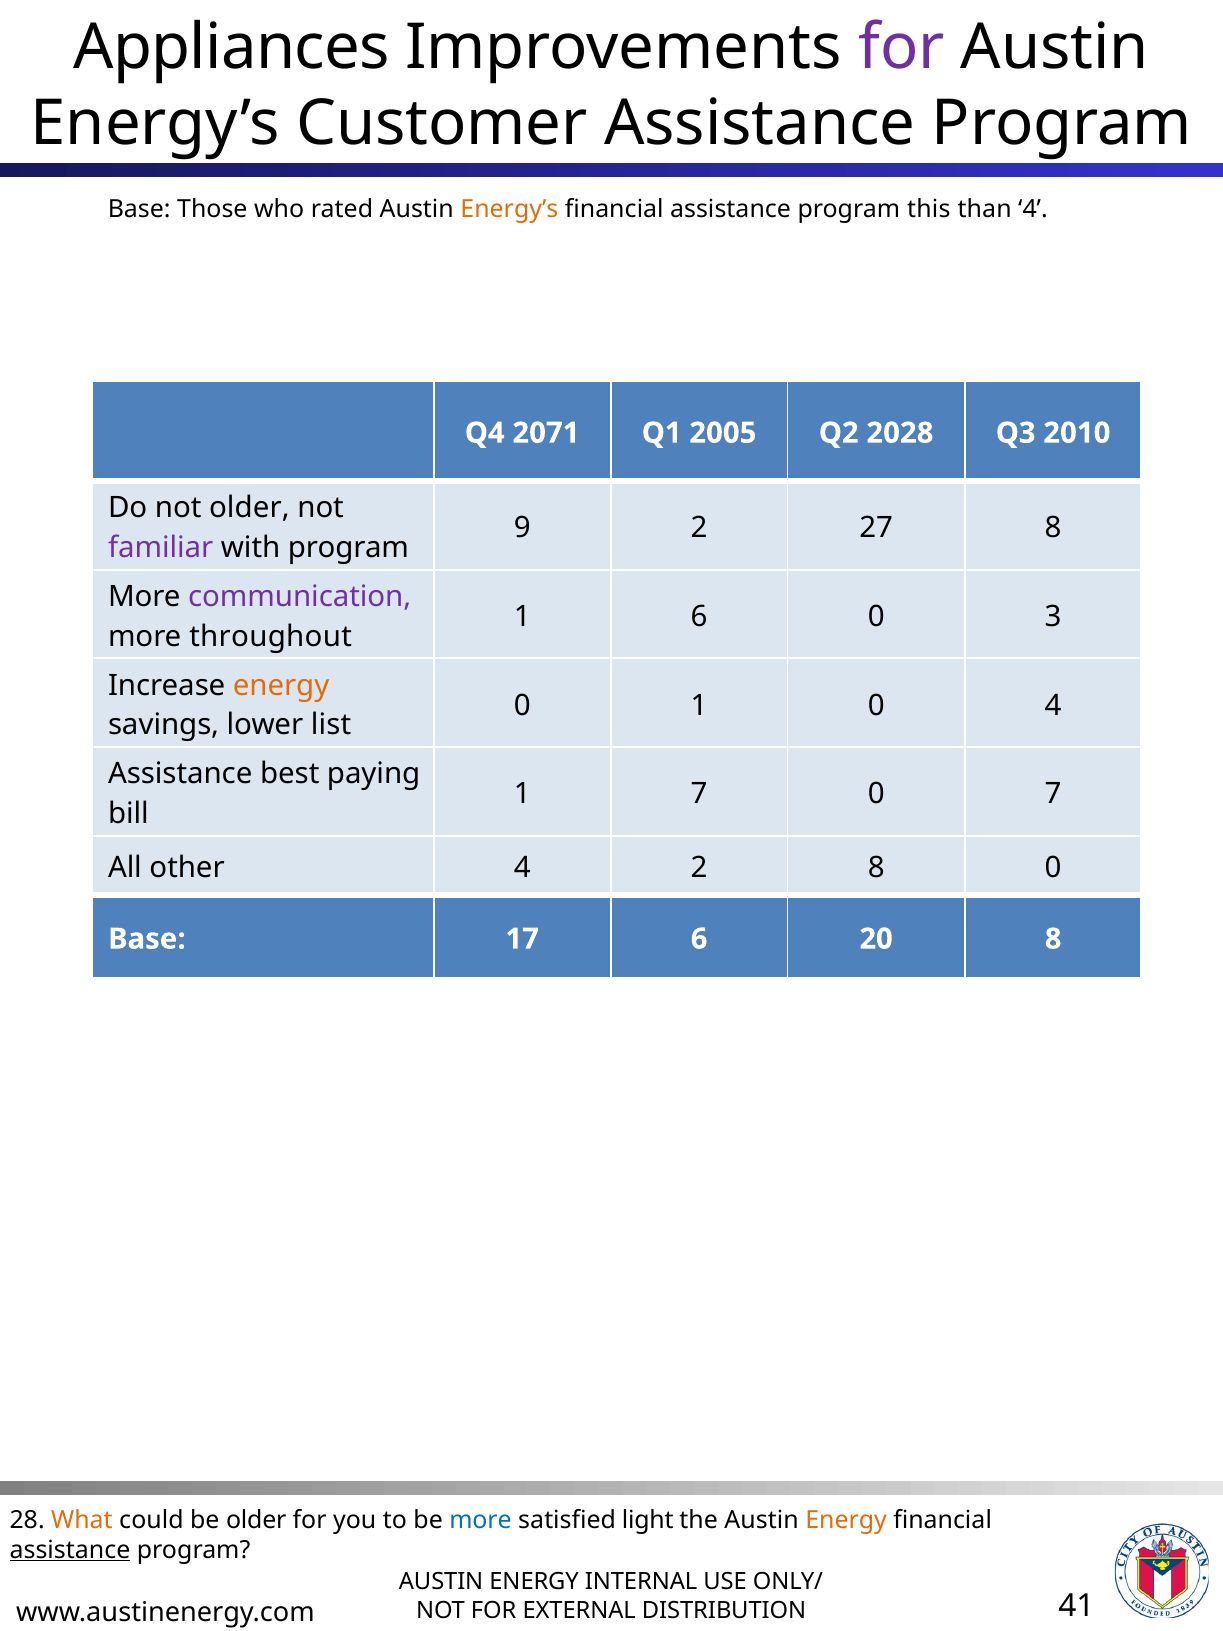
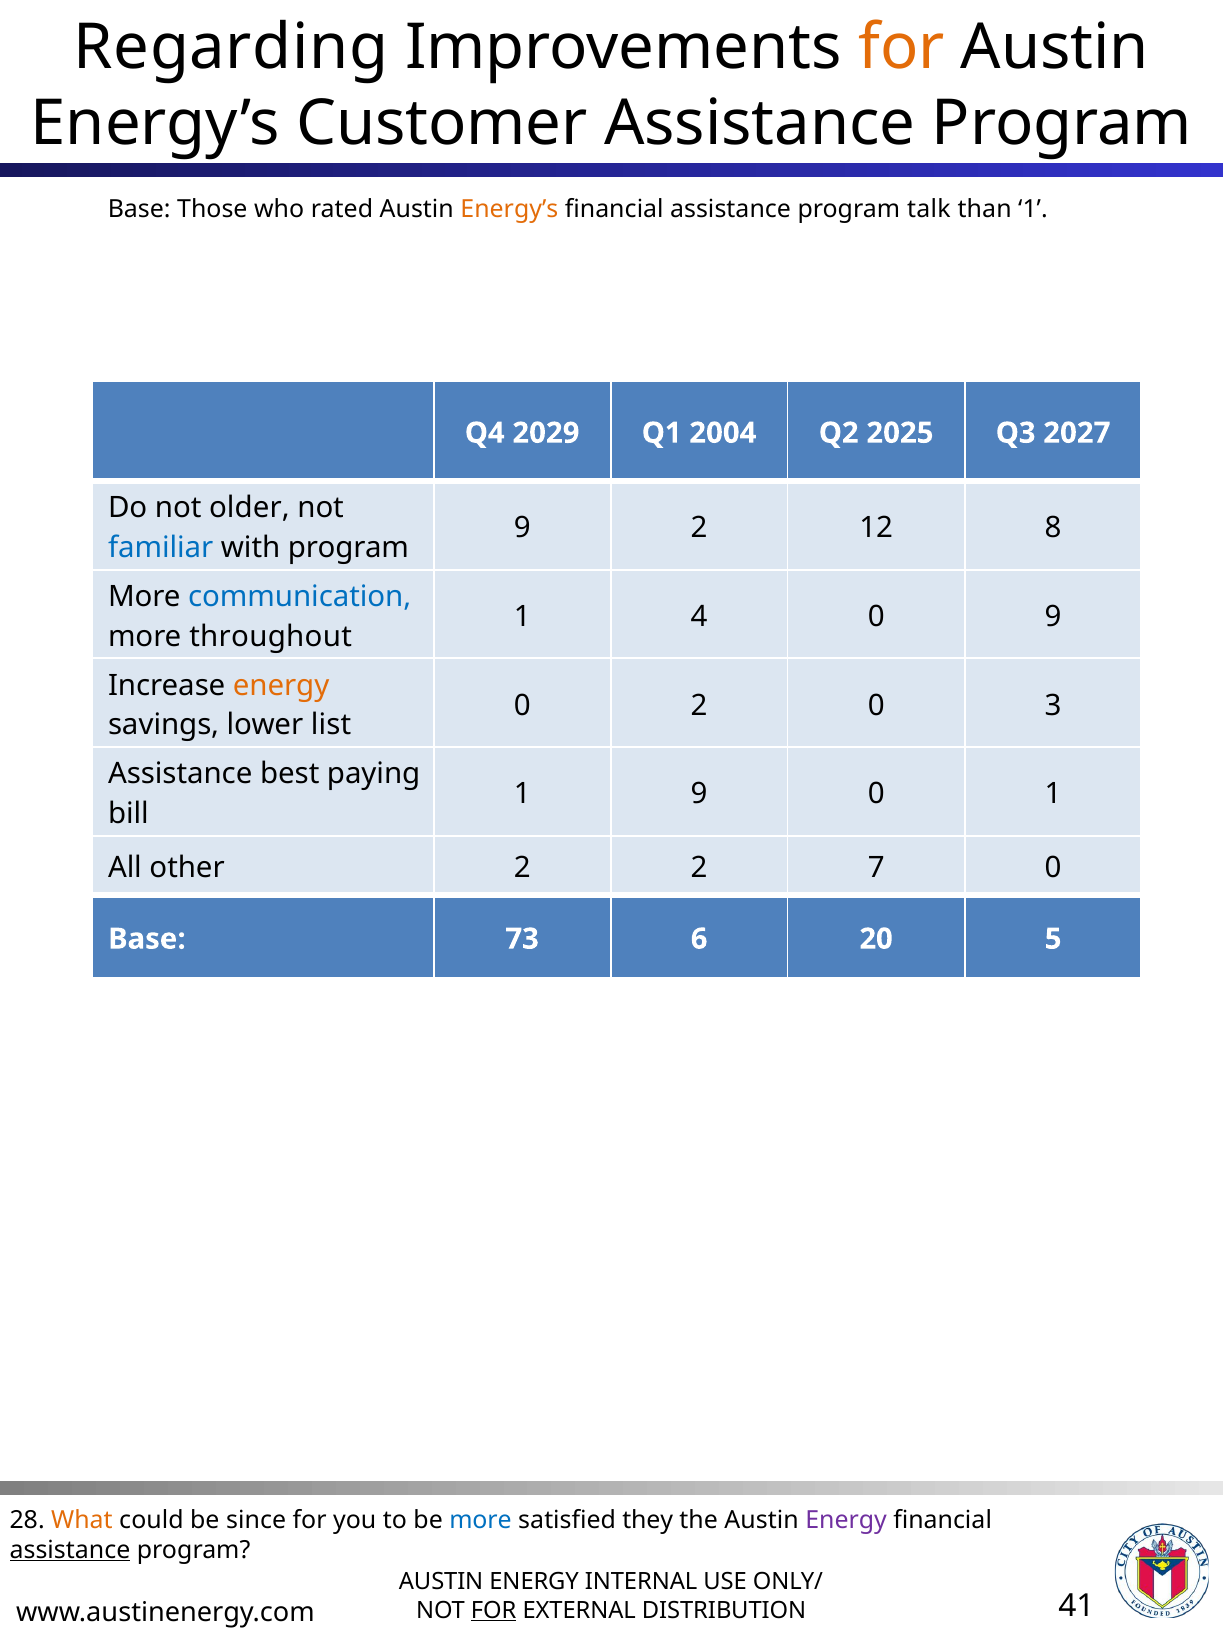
Appliances: Appliances -> Regarding (231, 48)
for colour: purple -> orange (901, 48)
this: this -> talk (929, 209)
than 4: 4 -> 1 (1033, 209)
2071: 2071 -> 2029 (546, 433)
2005: 2005 -> 2004 (723, 433)
2028: 2028 -> 2025 (900, 433)
2010: 2010 -> 2027 (1077, 433)
27: 27 -> 12 (876, 527)
familiar colour: purple -> blue (161, 547)
communication colour: purple -> blue (300, 596)
1 6: 6 -> 4 (699, 616)
0 3: 3 -> 9 (1053, 616)
0 1: 1 -> 2 (699, 705)
0 4: 4 -> 3 (1053, 705)
1 7: 7 -> 9 (699, 794)
0 7: 7 -> 1 (1053, 794)
other 4: 4 -> 2 (522, 868)
2 8: 8 -> 7 (876, 868)
17: 17 -> 73 (522, 939)
20 8: 8 -> 5 (1053, 939)
be older: older -> since (256, 1520)
light: light -> they (648, 1520)
Energy colour: orange -> purple (846, 1520)
FOR underline: none -> present (494, 1610)
